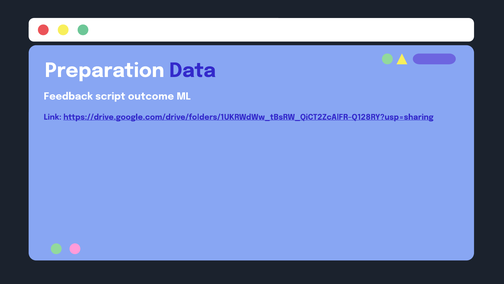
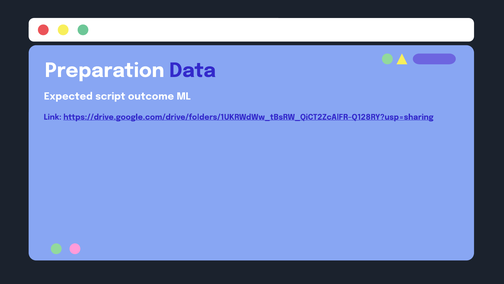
Feedback: Feedback -> Expected (68, 96)
